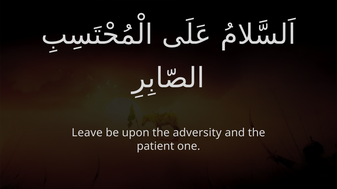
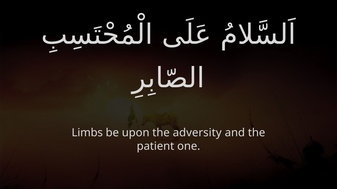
Leave: Leave -> Limbs (87, 133)
